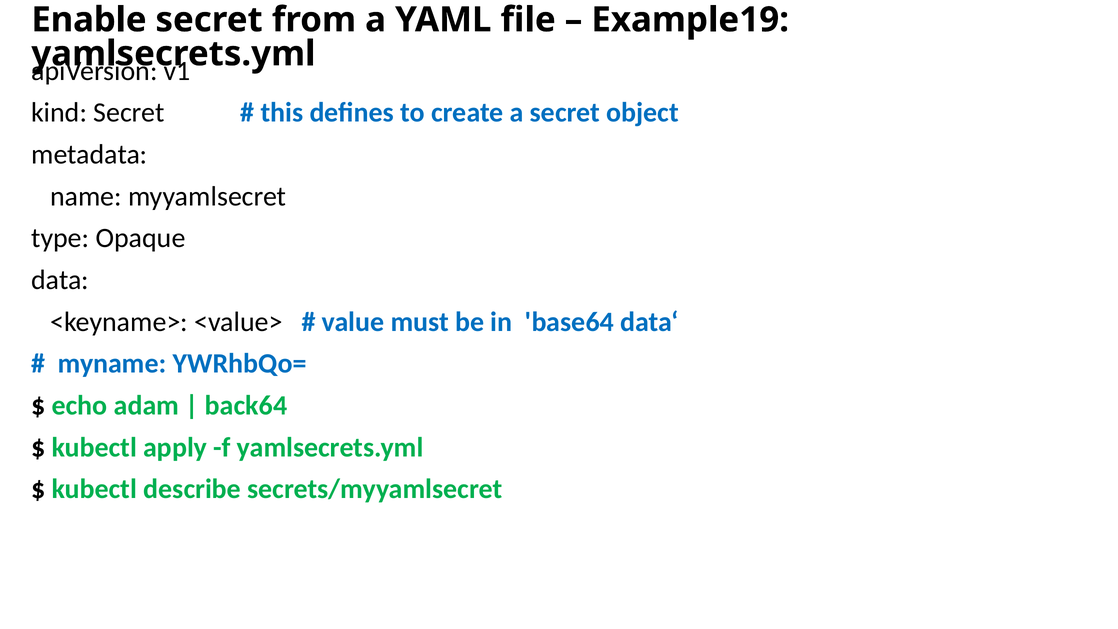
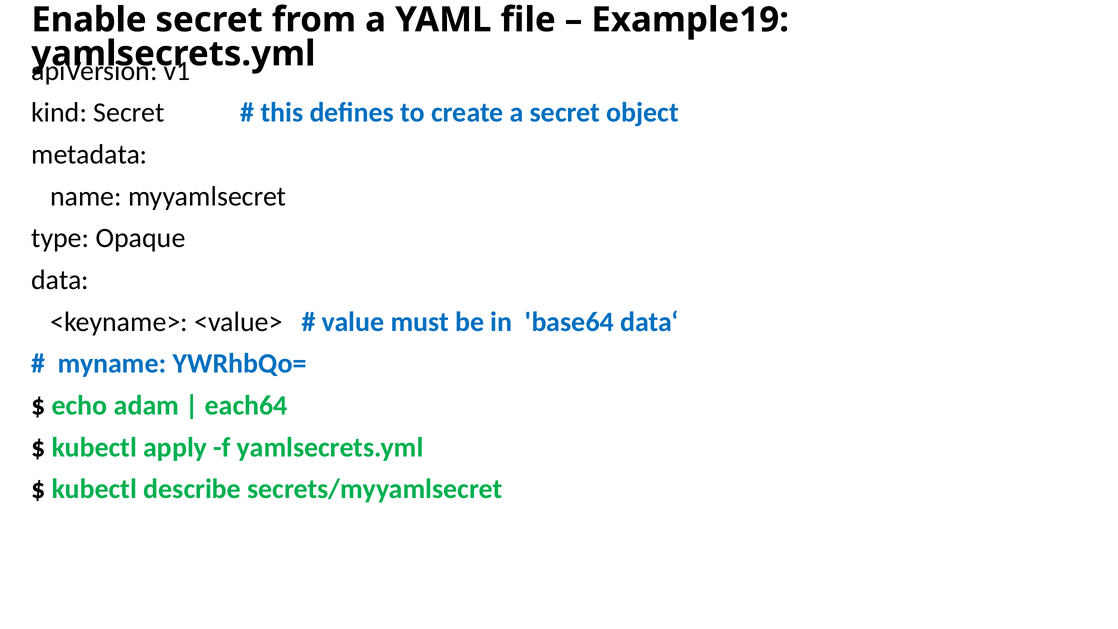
back64: back64 -> each64 (246, 405)
